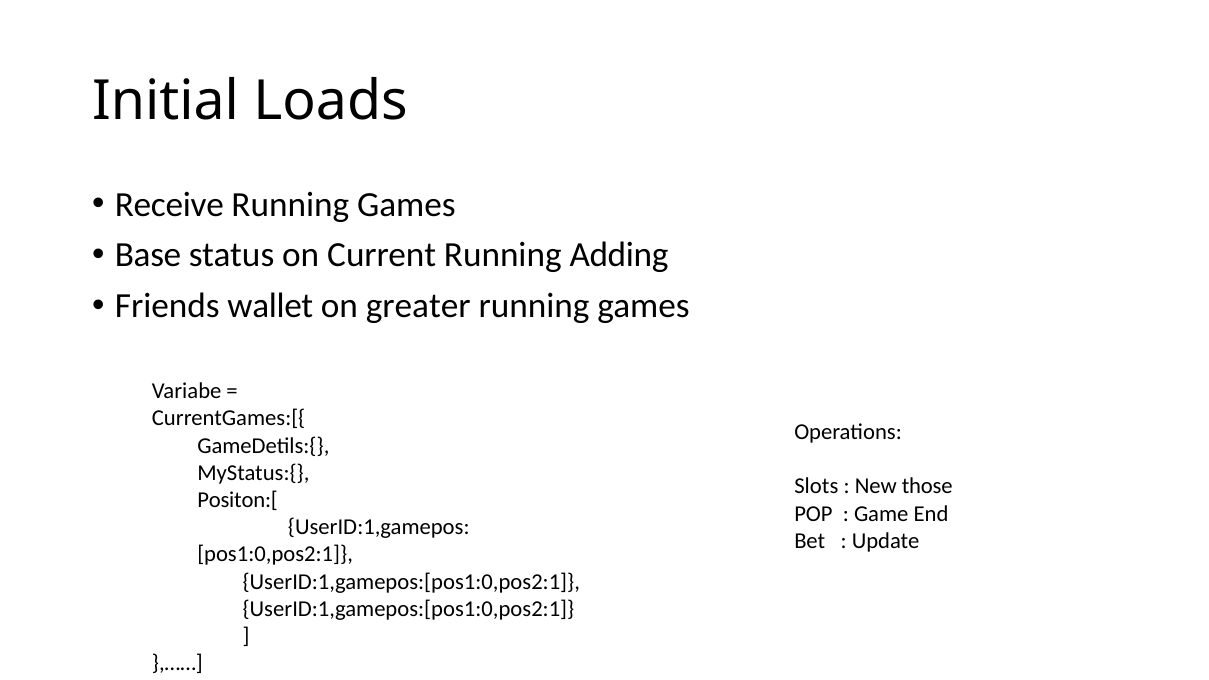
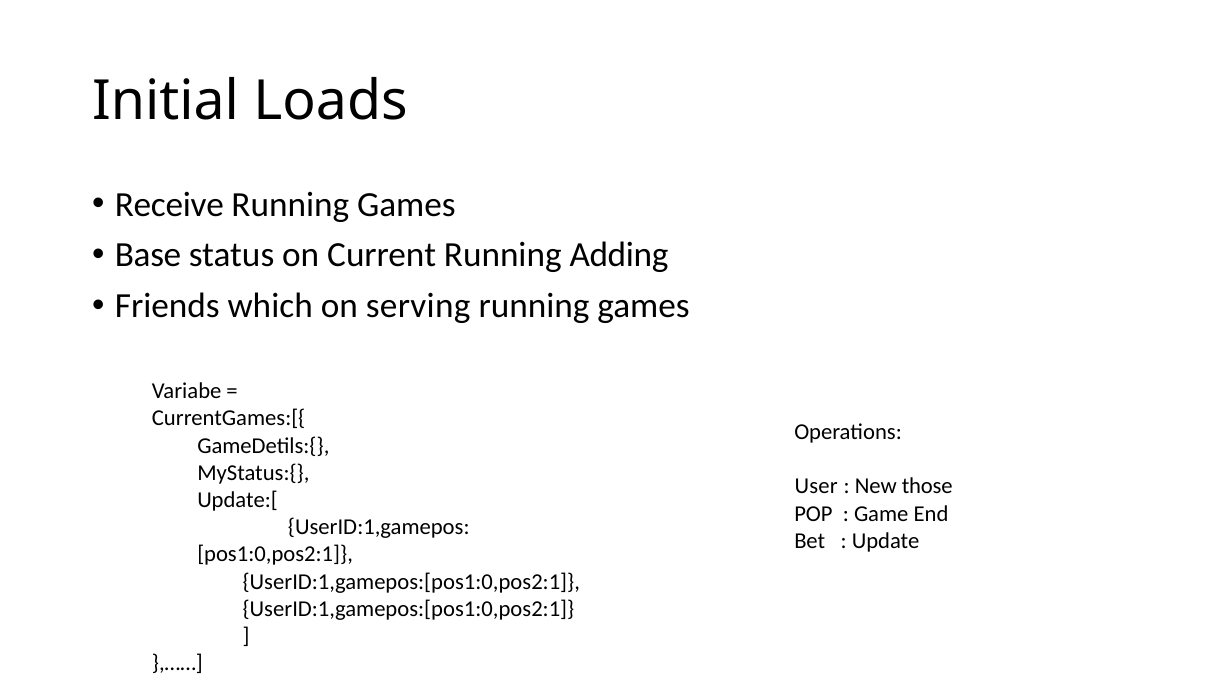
wallet: wallet -> which (270, 306)
greater: greater -> serving (418, 306)
Slots: Slots -> User (816, 487)
Positon:[: Positon:[ -> Update:[ (238, 500)
